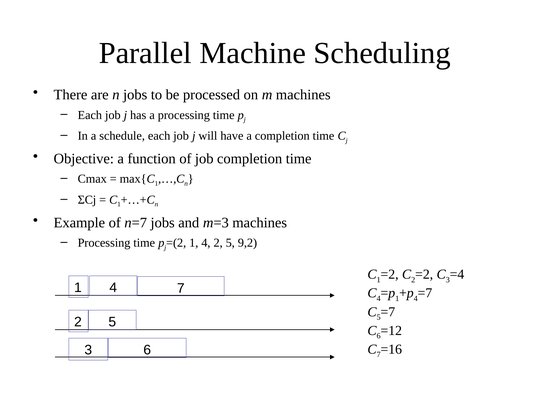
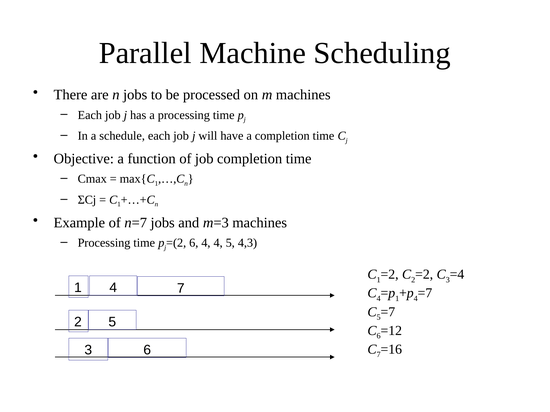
1: 1 -> 6 (194, 243)
4 2: 2 -> 4 (218, 243)
9,2: 9,2 -> 4,3 (248, 243)
